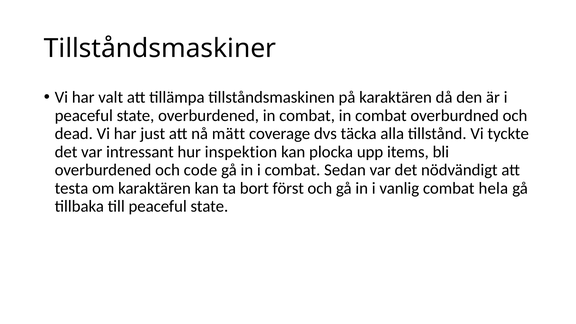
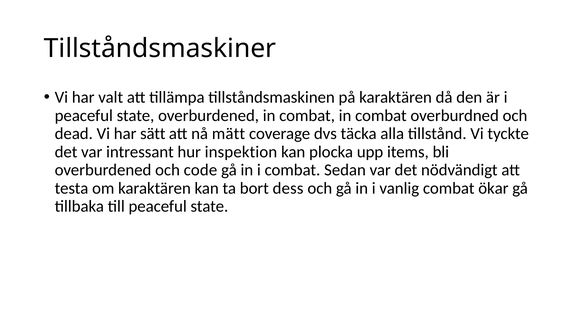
just: just -> sätt (153, 134)
först: först -> dess (288, 188)
hela: hela -> ökar (493, 188)
